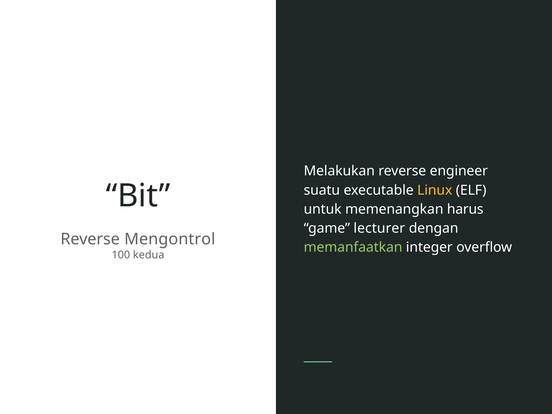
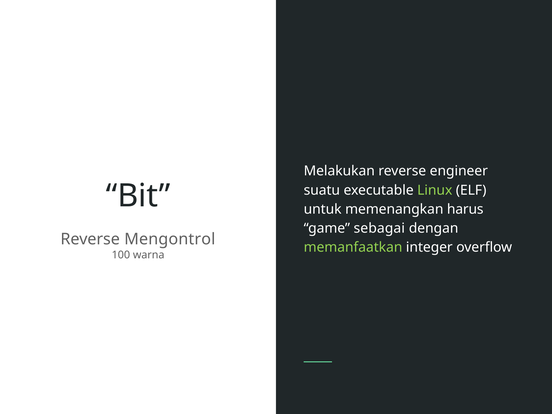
Linux colour: yellow -> light green (435, 190)
lecturer: lecturer -> sebagai (379, 228)
kedua: kedua -> warna (149, 255)
